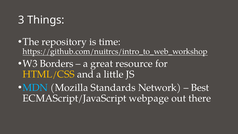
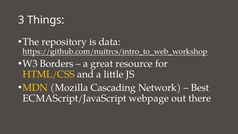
time: time -> data (110, 42)
MDN colour: light blue -> yellow (35, 87)
Standards: Standards -> Cascading (113, 87)
